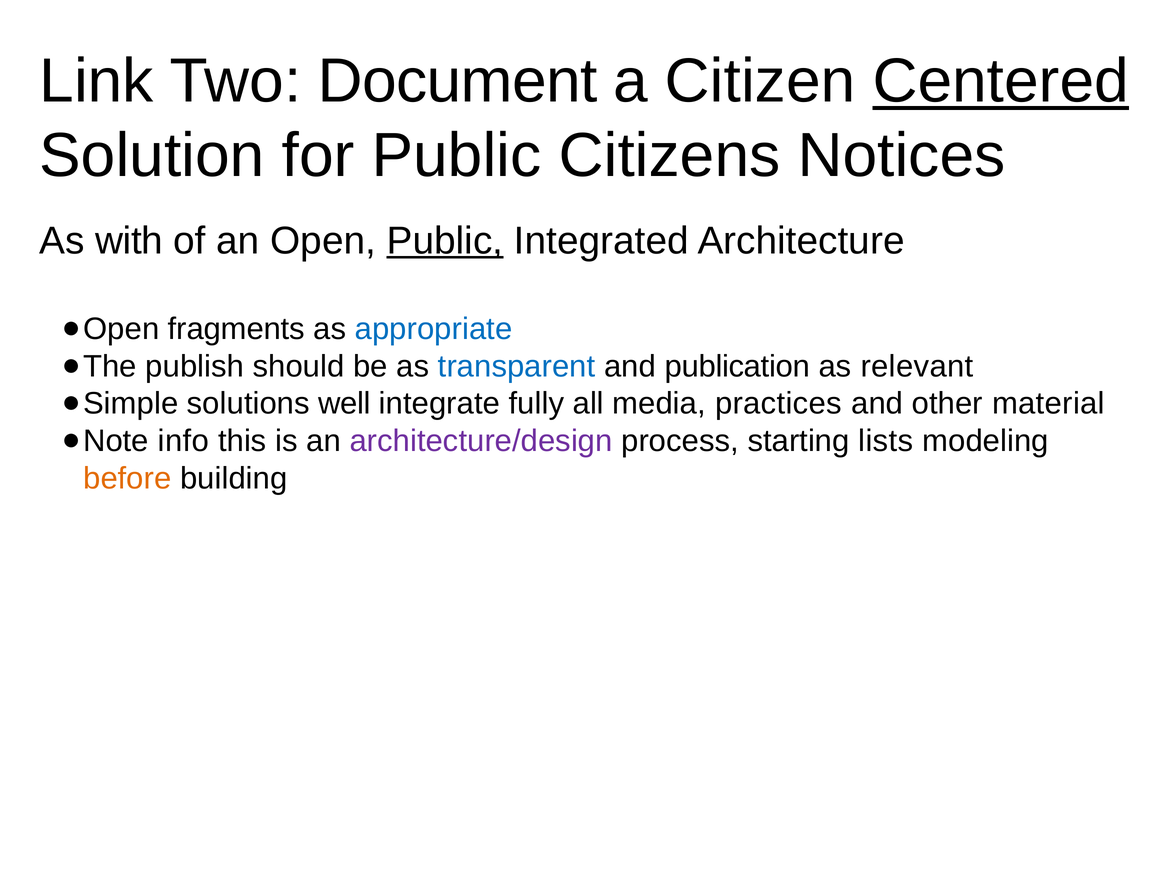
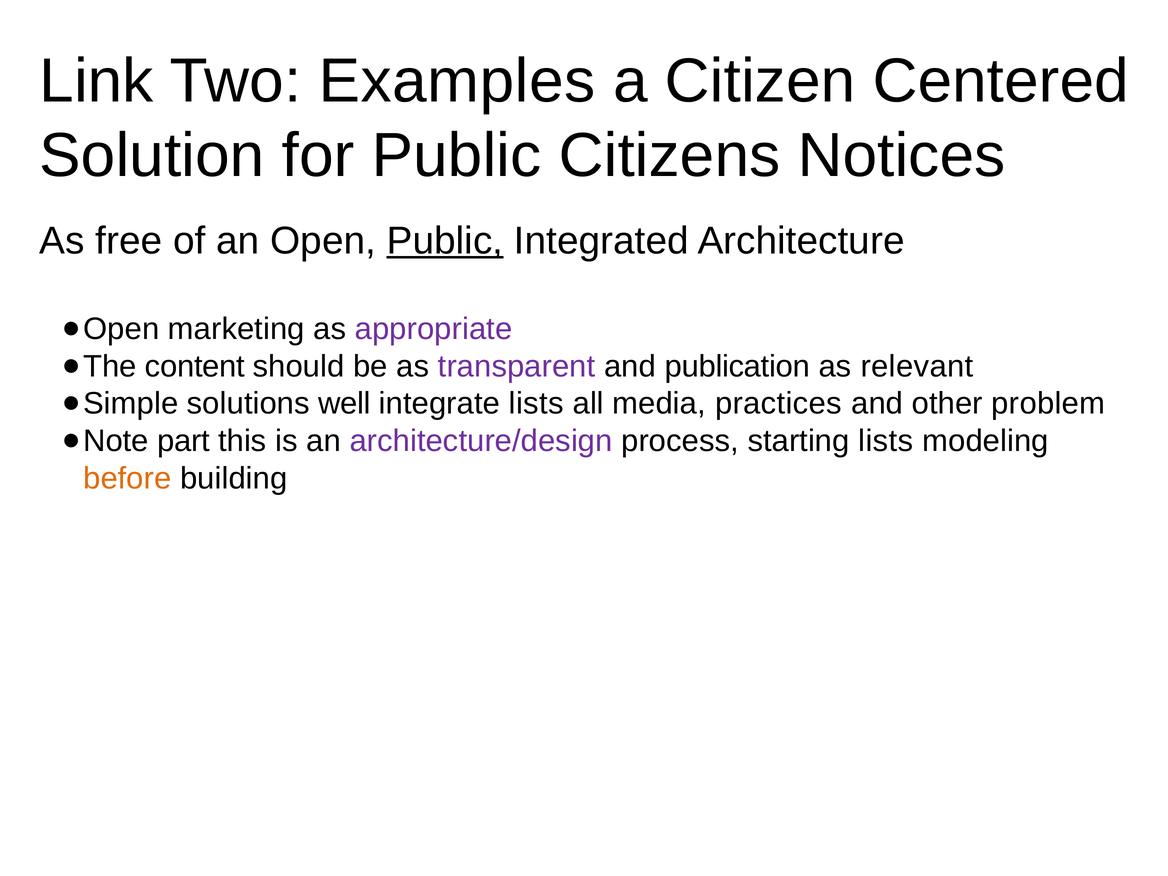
Document: Document -> Examples (457, 81)
Centered underline: present -> none (1001, 81)
with: with -> free (129, 241)
fragments: fragments -> marketing (236, 329)
appropriate colour: blue -> purple (434, 329)
publish: publish -> content (195, 366)
transparent colour: blue -> purple (517, 366)
integrate fully: fully -> lists (536, 404)
material: material -> problem (1048, 404)
info: info -> part (184, 441)
